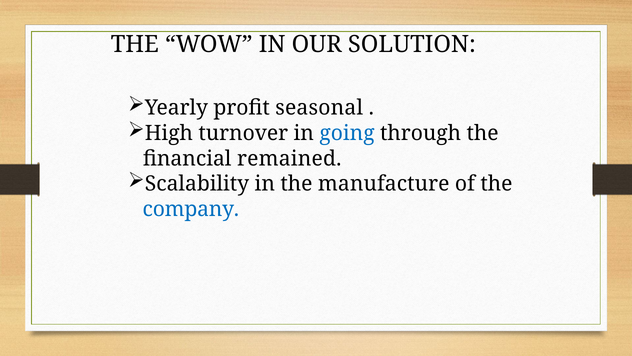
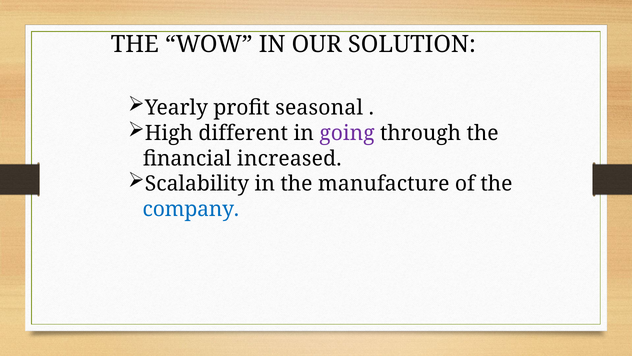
turnover: turnover -> different (243, 133)
going colour: blue -> purple (347, 133)
remained: remained -> increased (289, 158)
